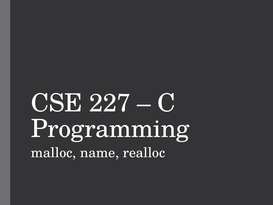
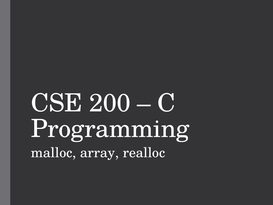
227: 227 -> 200 (110, 103)
name: name -> array (99, 153)
